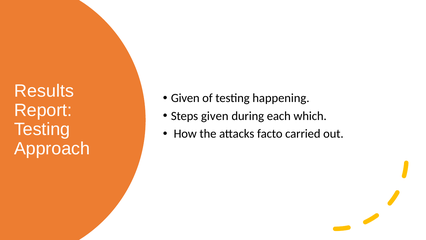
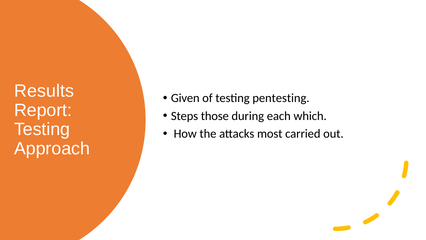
happening: happening -> pentesting (281, 98)
Steps given: given -> those (215, 116)
facto: facto -> most (270, 134)
